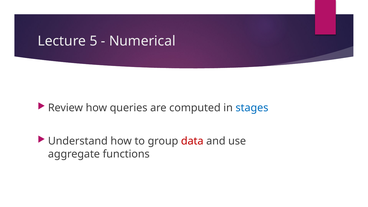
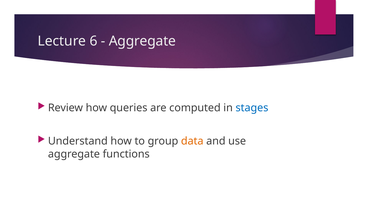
5: 5 -> 6 (93, 41)
Numerical: Numerical -> Aggregate (142, 41)
data colour: red -> orange (192, 141)
